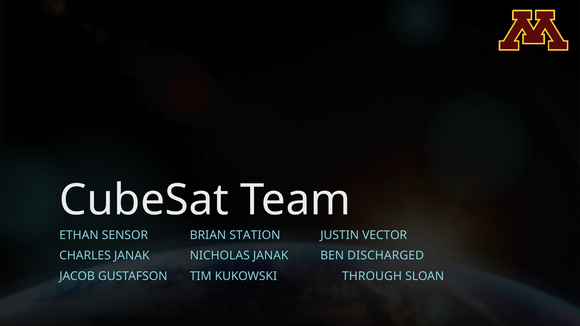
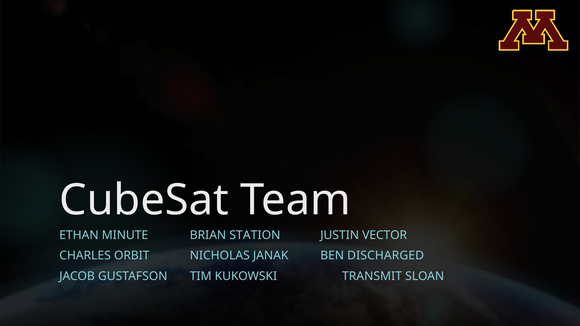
SENSOR: SENSOR -> MINUTE (125, 235)
CHARLES JANAK: JANAK -> ORBIT (132, 256)
THROUGH: THROUGH -> TRANSMIT (372, 276)
